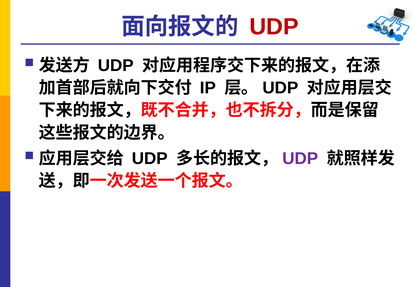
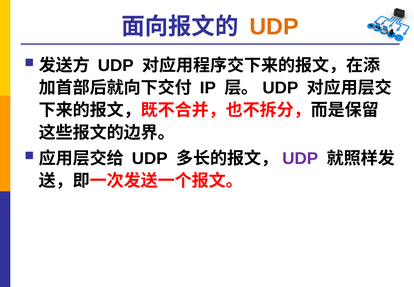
UDP colour: red -> orange (274, 27)
